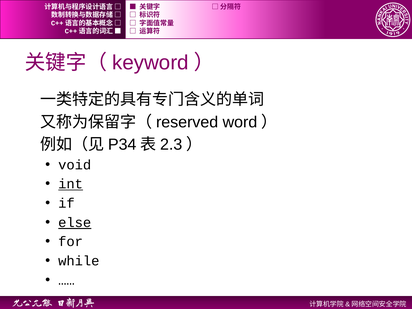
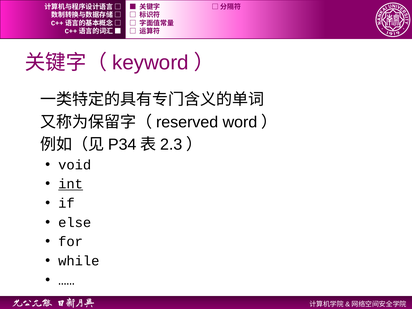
else underline: present -> none (75, 223)
